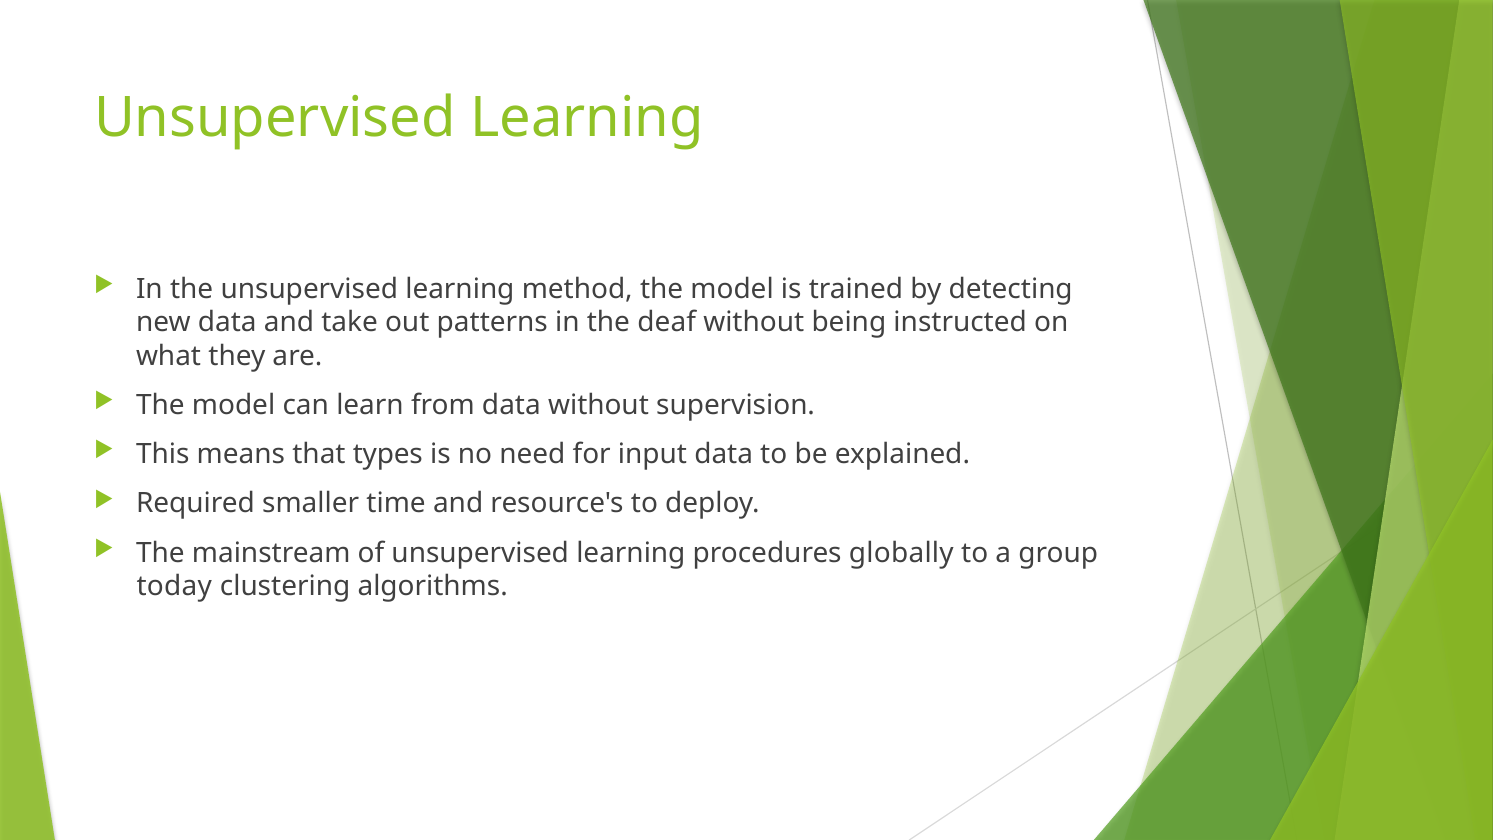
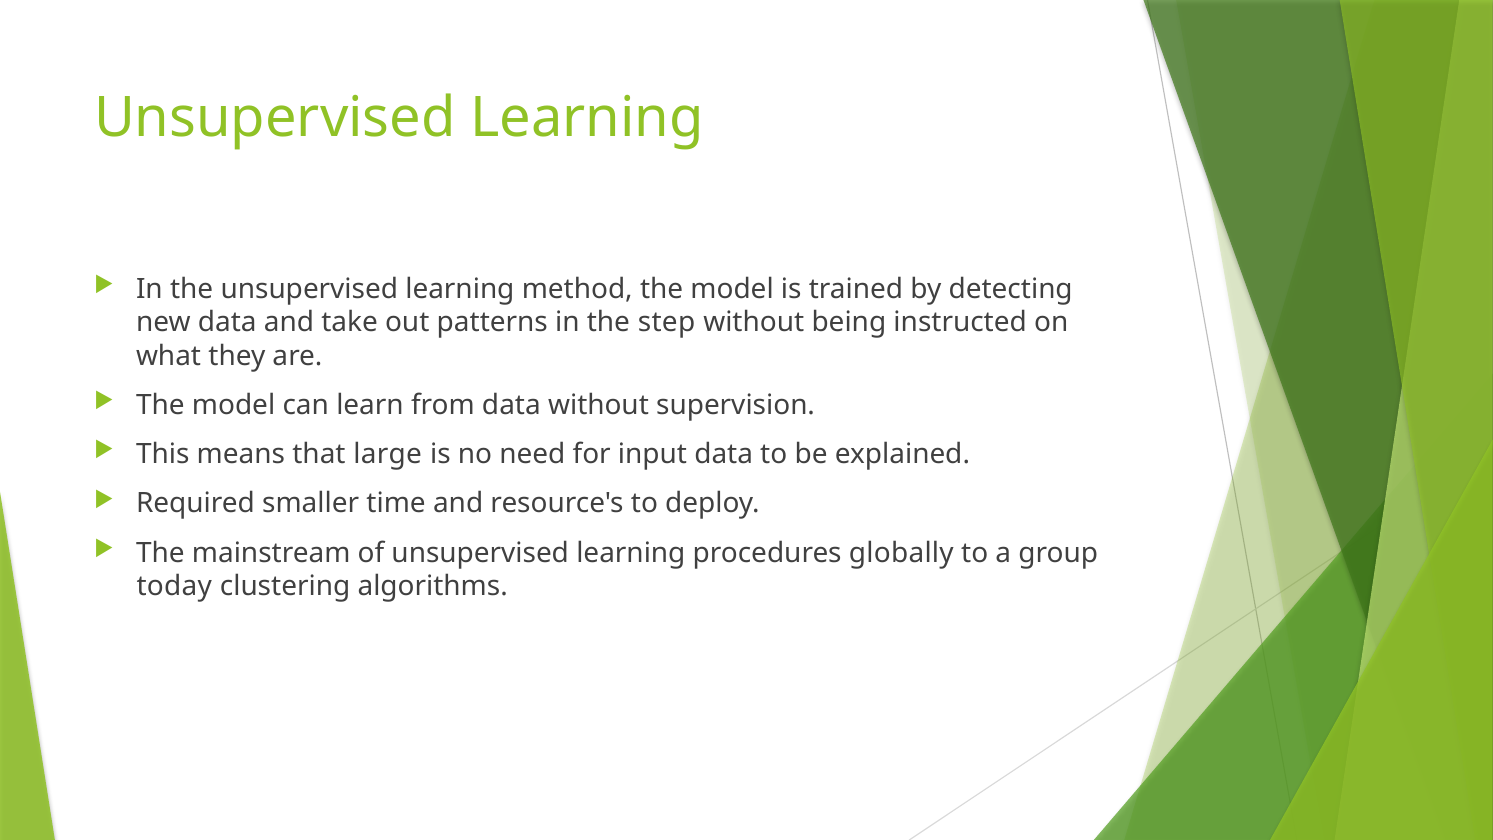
deaf: deaf -> step (667, 323)
types: types -> large (388, 454)
